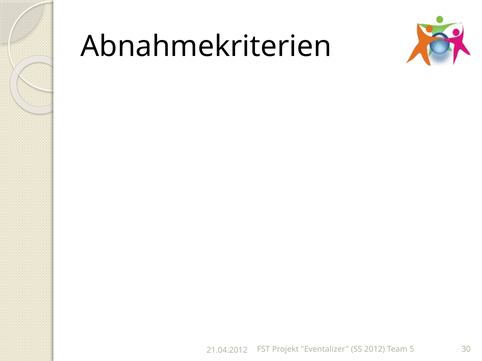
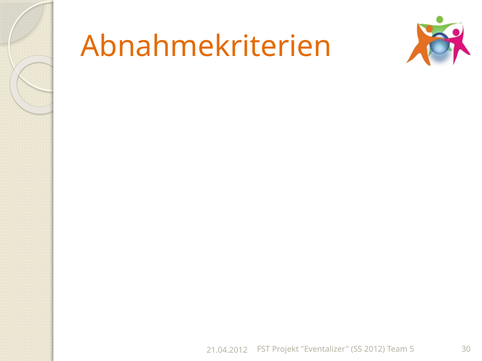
Abnahmekriterien colour: black -> orange (206, 47)
